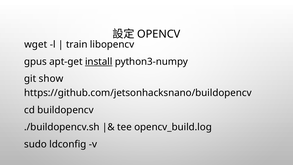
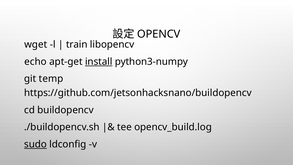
gpus: gpus -> echo (35, 62)
show: show -> temp (51, 79)
sudo underline: none -> present (35, 144)
